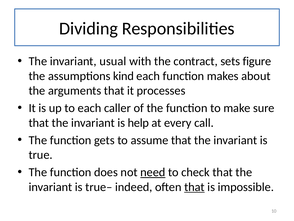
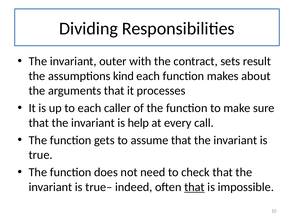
usual: usual -> outer (113, 61)
figure: figure -> result (257, 61)
need underline: present -> none (153, 172)
